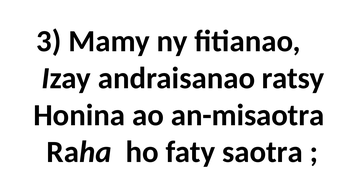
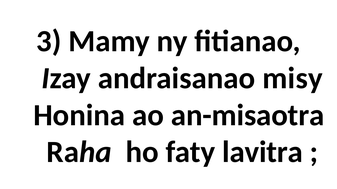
ratsy: ratsy -> misy (293, 78)
saotra: saotra -> lavitra (263, 153)
